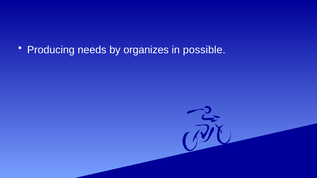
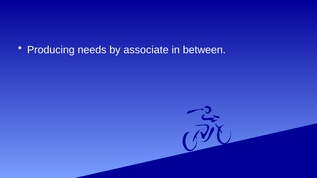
organizes: organizes -> associate (146, 50)
possible: possible -> between (204, 50)
